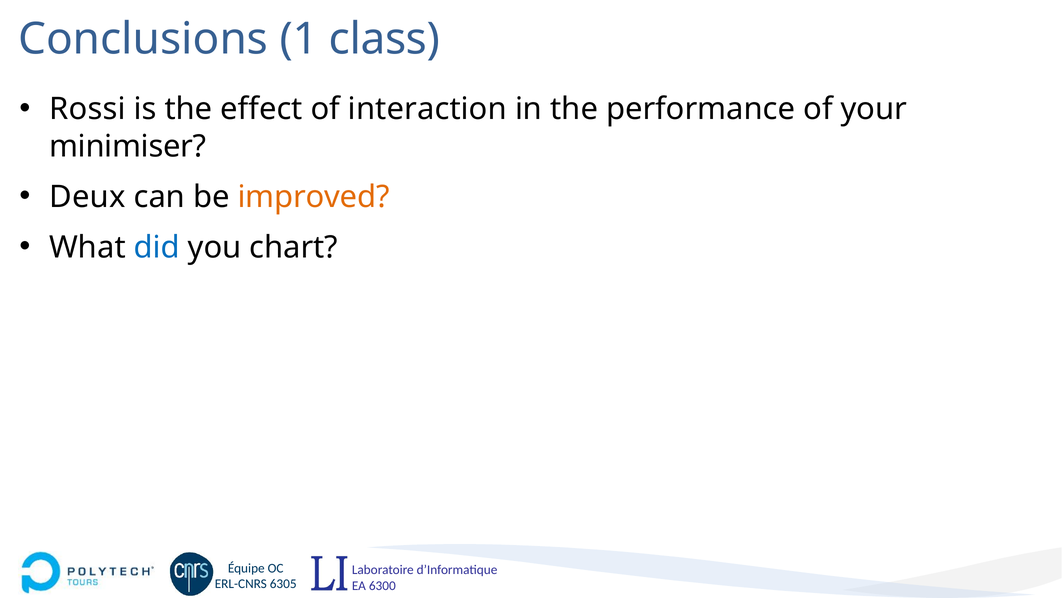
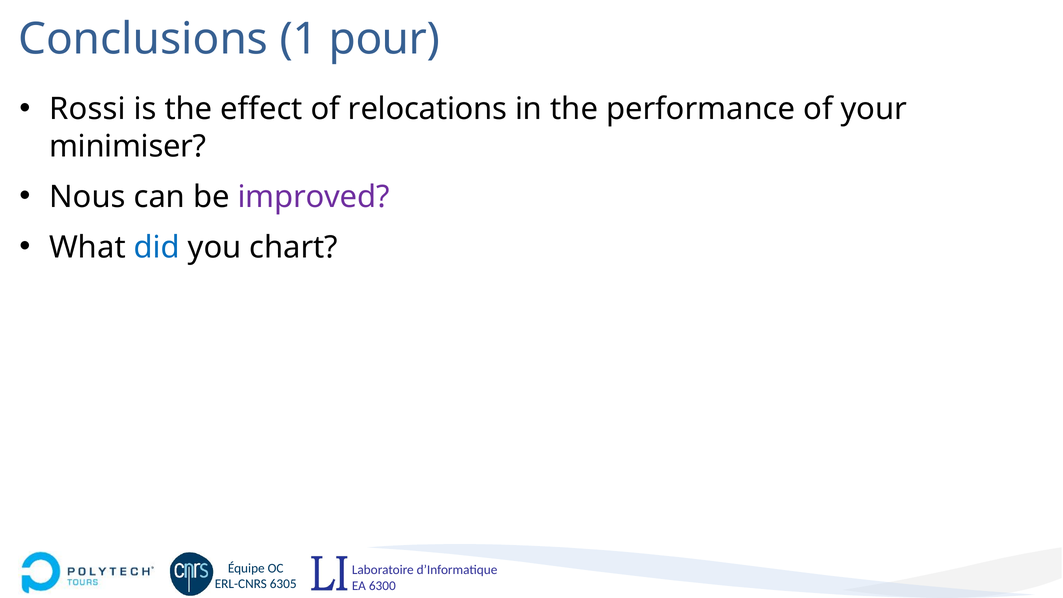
class: class -> pour (384, 39)
interaction: interaction -> relocations (428, 109)
Deux: Deux -> Nous (88, 197)
improved colour: orange -> purple (314, 197)
